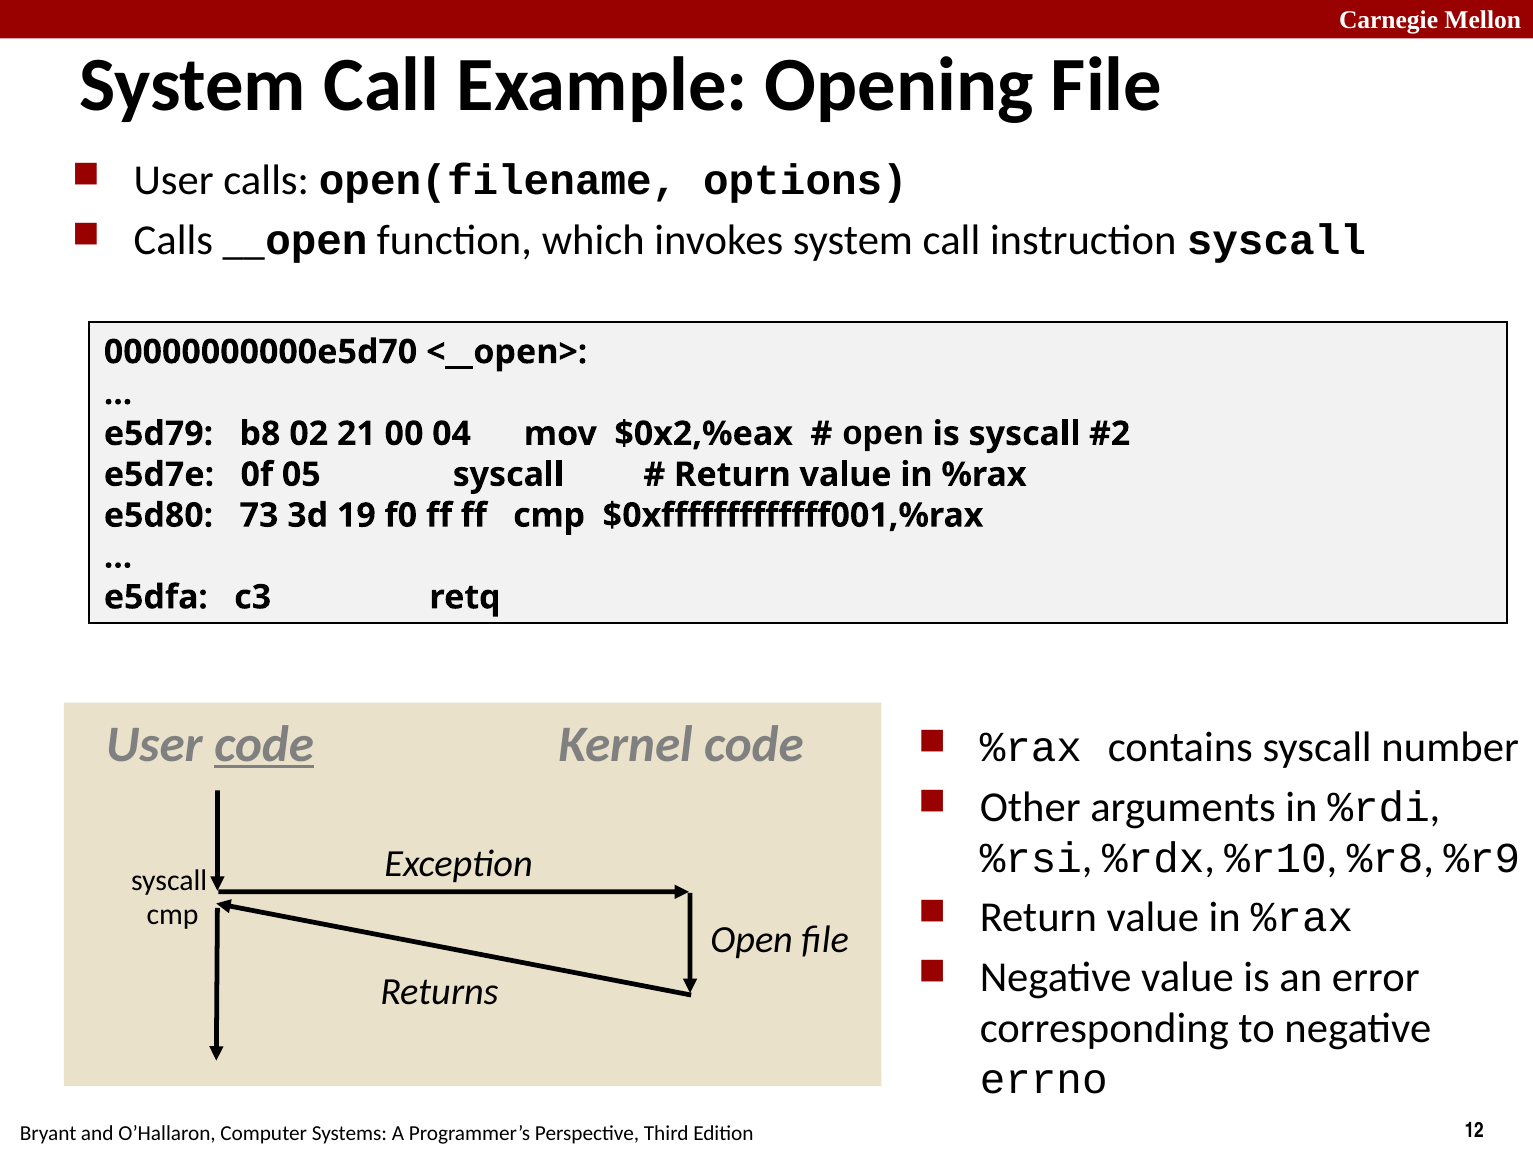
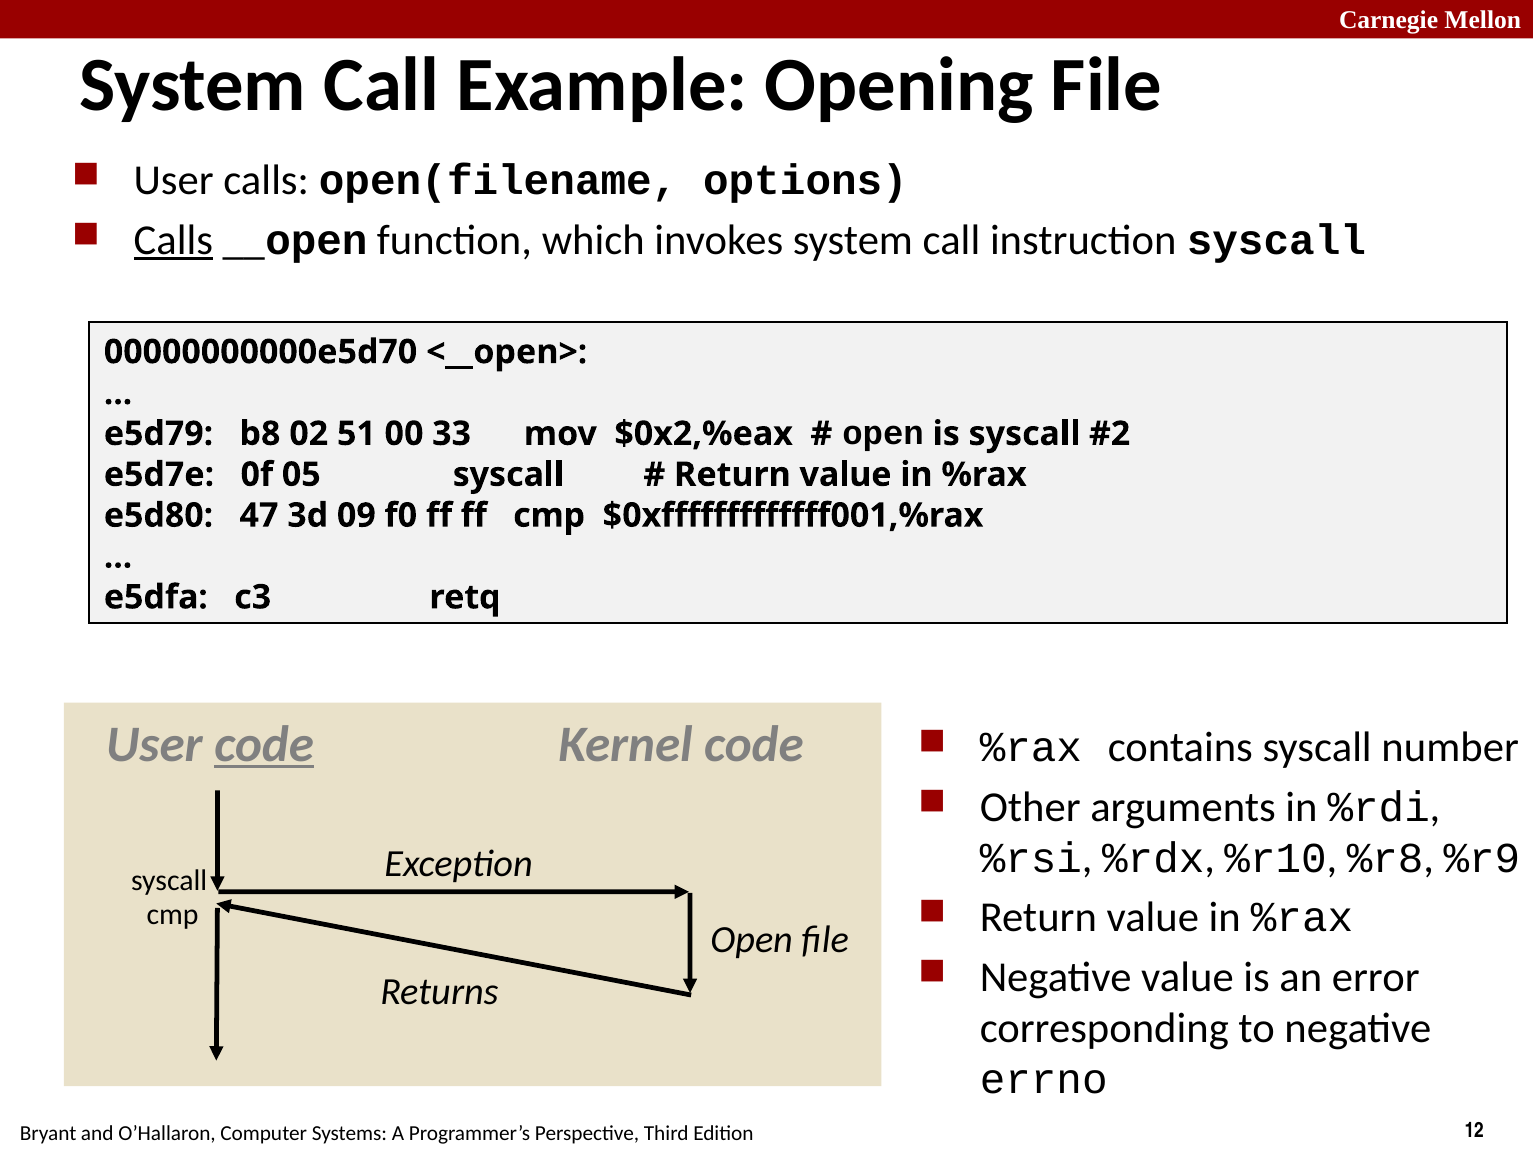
Calls underline: none -> present (173, 240)
21: 21 -> 51 (356, 434)
04: 04 -> 33 (452, 434)
73: 73 -> 47 (259, 515)
19: 19 -> 09 (356, 515)
